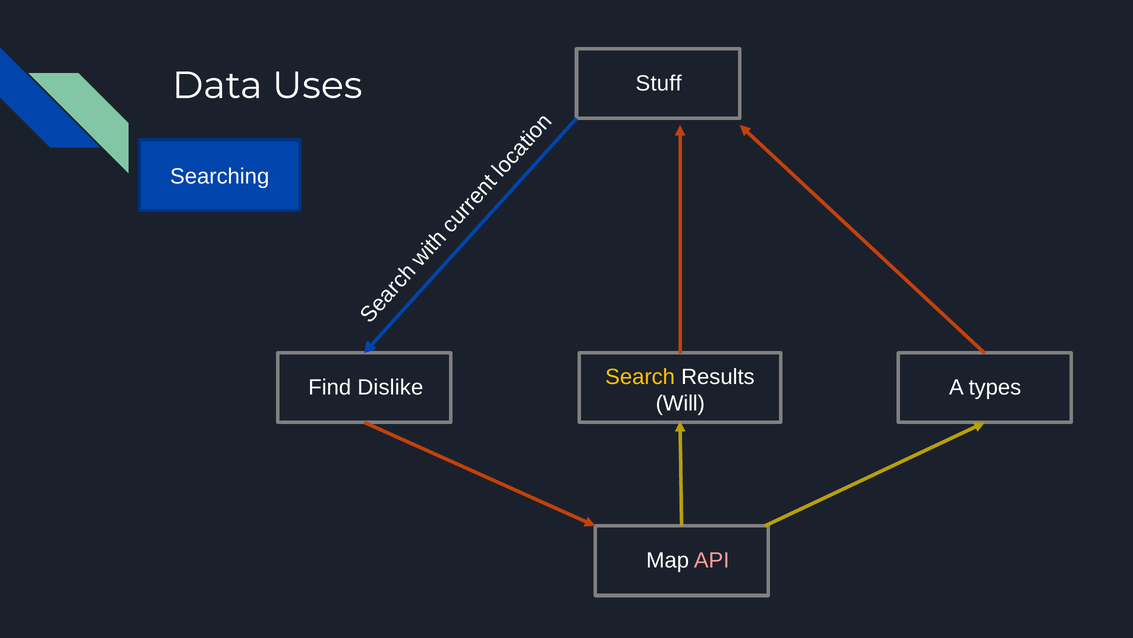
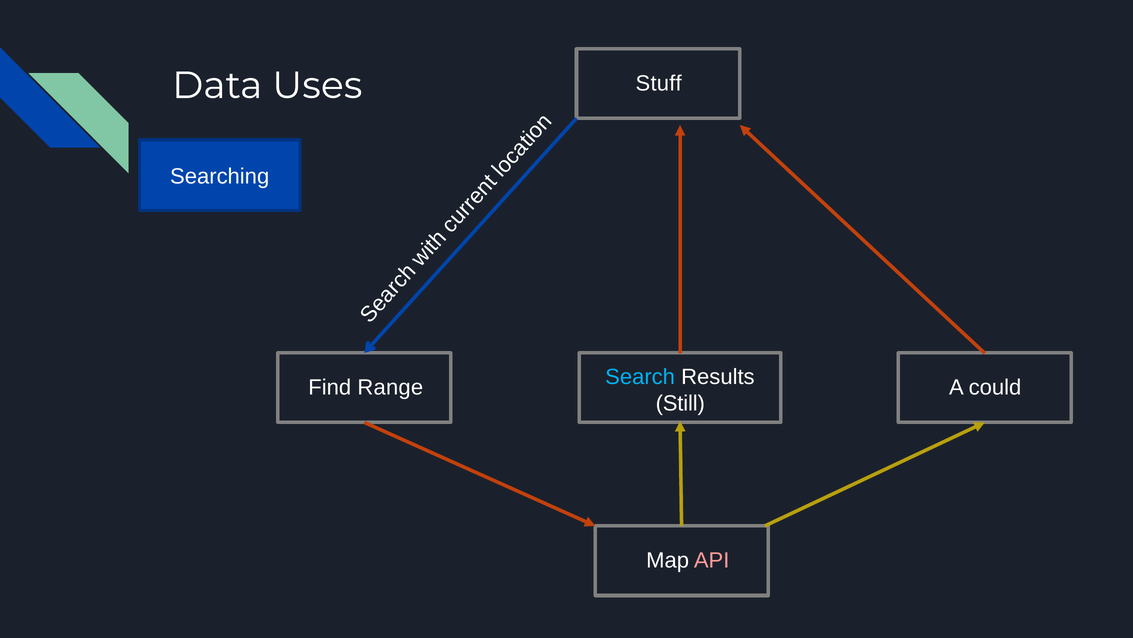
Search colour: yellow -> light blue (640, 377)
Dislike: Dislike -> Range (390, 387)
types: types -> could (995, 387)
Will: Will -> Still (680, 403)
